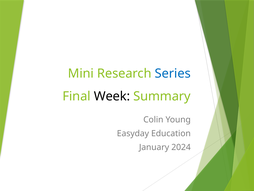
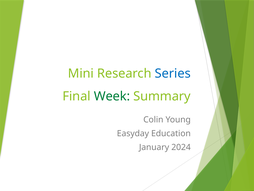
Week colour: black -> green (112, 96)
